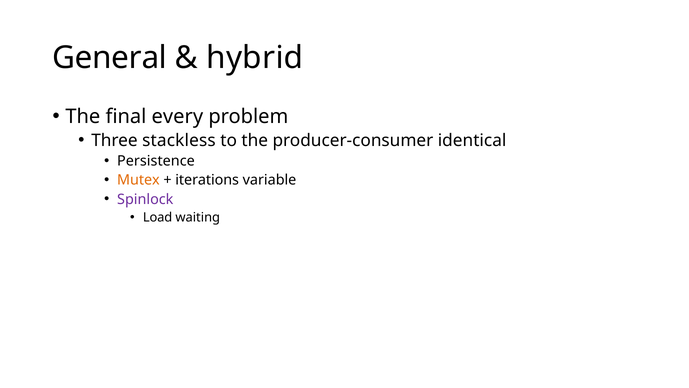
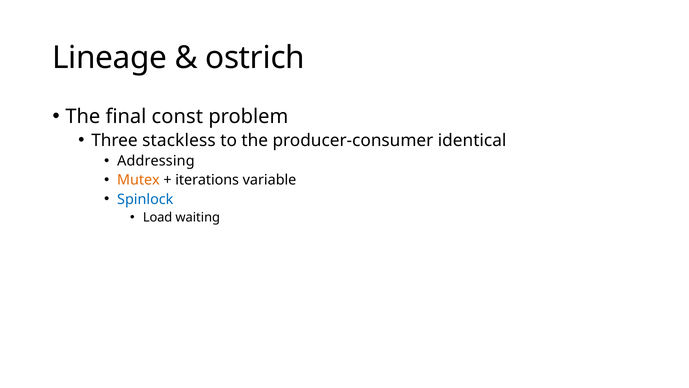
General: General -> Lineage (110, 58)
hybrid: hybrid -> ostrich (255, 58)
every: every -> const (177, 116)
Persistence: Persistence -> Addressing (156, 161)
Spinlock colour: purple -> blue (145, 199)
